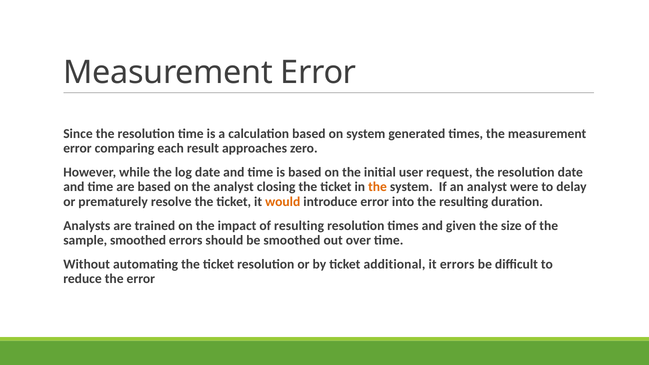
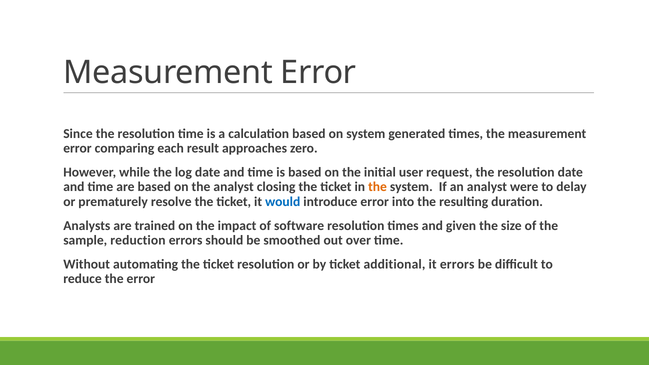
would colour: orange -> blue (283, 202)
of resulting: resulting -> software (299, 226)
sample smoothed: smoothed -> reduction (138, 240)
